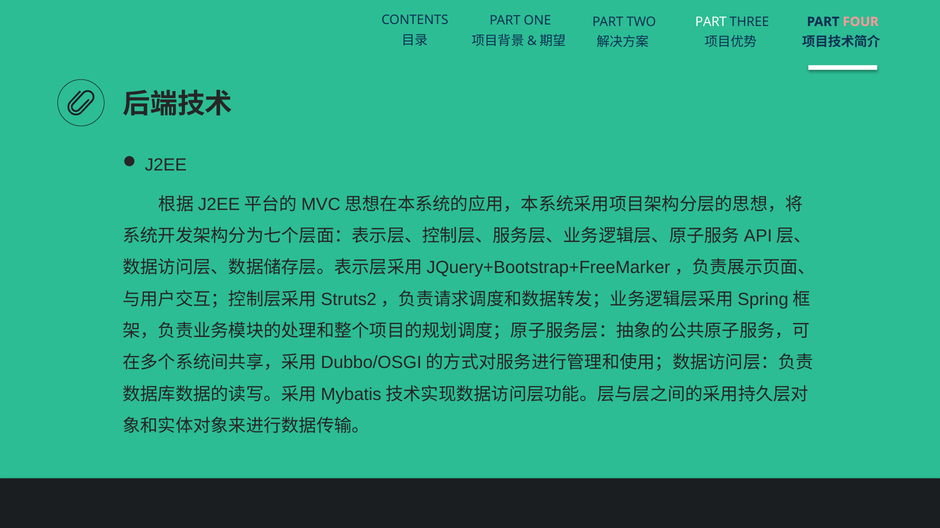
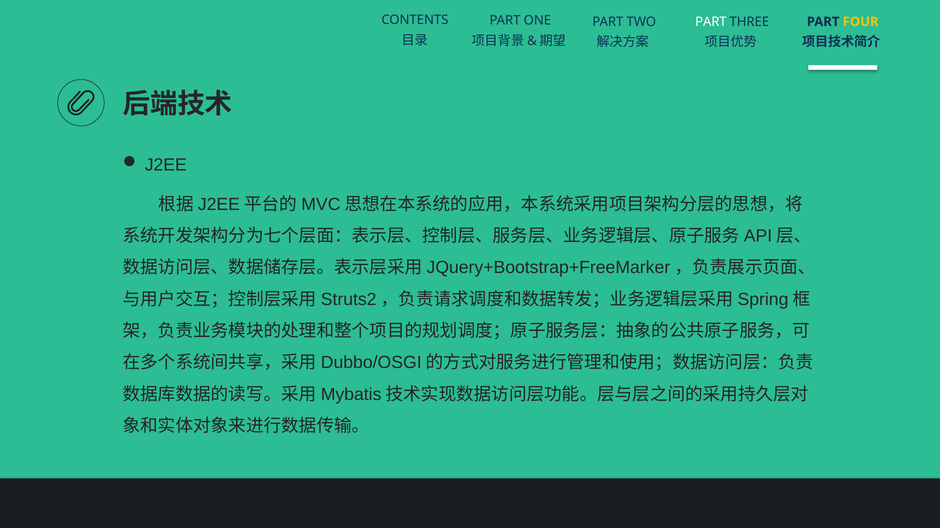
FOUR colour: pink -> yellow (861, 22)
